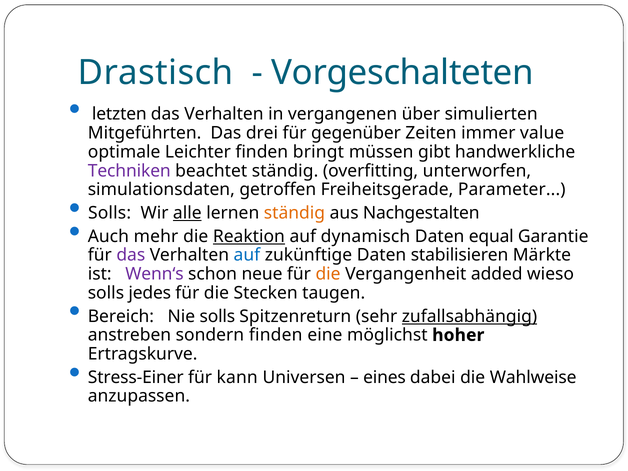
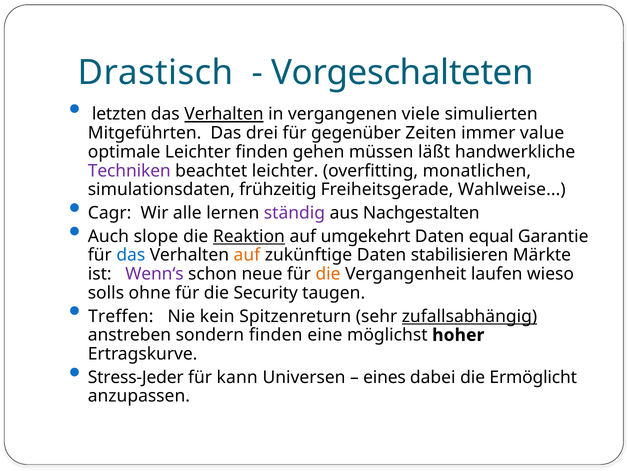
Verhalten underline: none -> present (224, 114)
über: über -> viele (421, 114)
bringt: bringt -> gehen (319, 152)
gibt: gibt -> läßt (434, 152)
beachtet ständig: ständig -> leichter (285, 171)
unterworfen: unterworfen -> monatlichen (477, 171)
getroffen: getroffen -> frühzeitig (278, 190)
Parameter: Parameter -> Wahlweise (512, 190)
Solls: Solls -> Cagr (110, 213)
alle underline: present -> none (187, 213)
ständig colour: orange -> purple (294, 213)
mehr: mehr -> slope (156, 236)
dynamisch: dynamisch -> umgekehrt (366, 236)
das colour: purple -> blue (131, 255)
auf colour: blue -> orange (247, 255)
added: added -> laufen (497, 274)
jedes: jedes -> ohne (150, 293)
Stecken: Stecken -> Security (266, 293)
Bereich: Bereich -> Treffen (121, 316)
Nie solls: solls -> kein (217, 316)
Stress-Einer: Stress-Einer -> Stress-Jeder (136, 377)
Wahlweise: Wahlweise -> Ermöglicht (533, 377)
